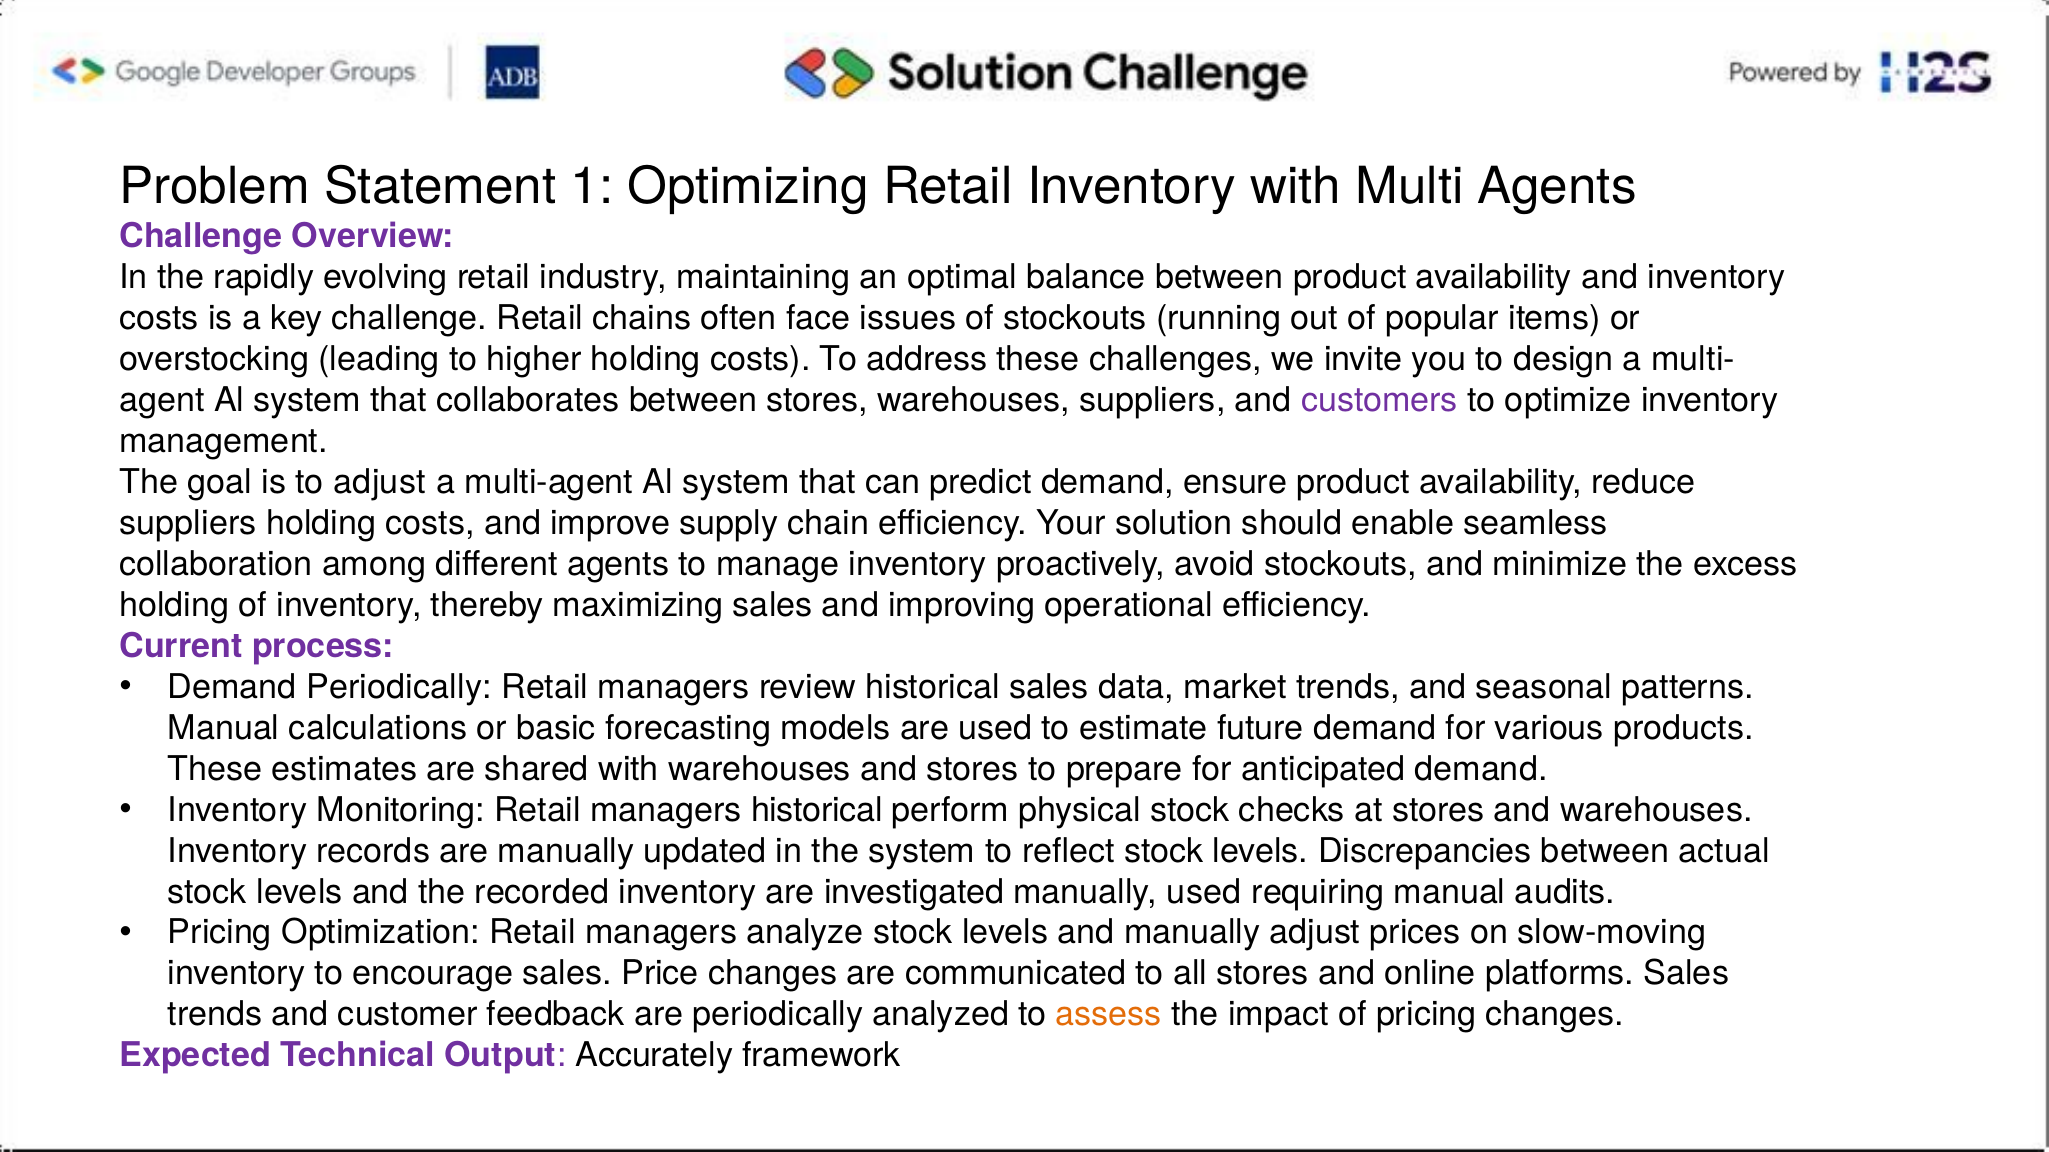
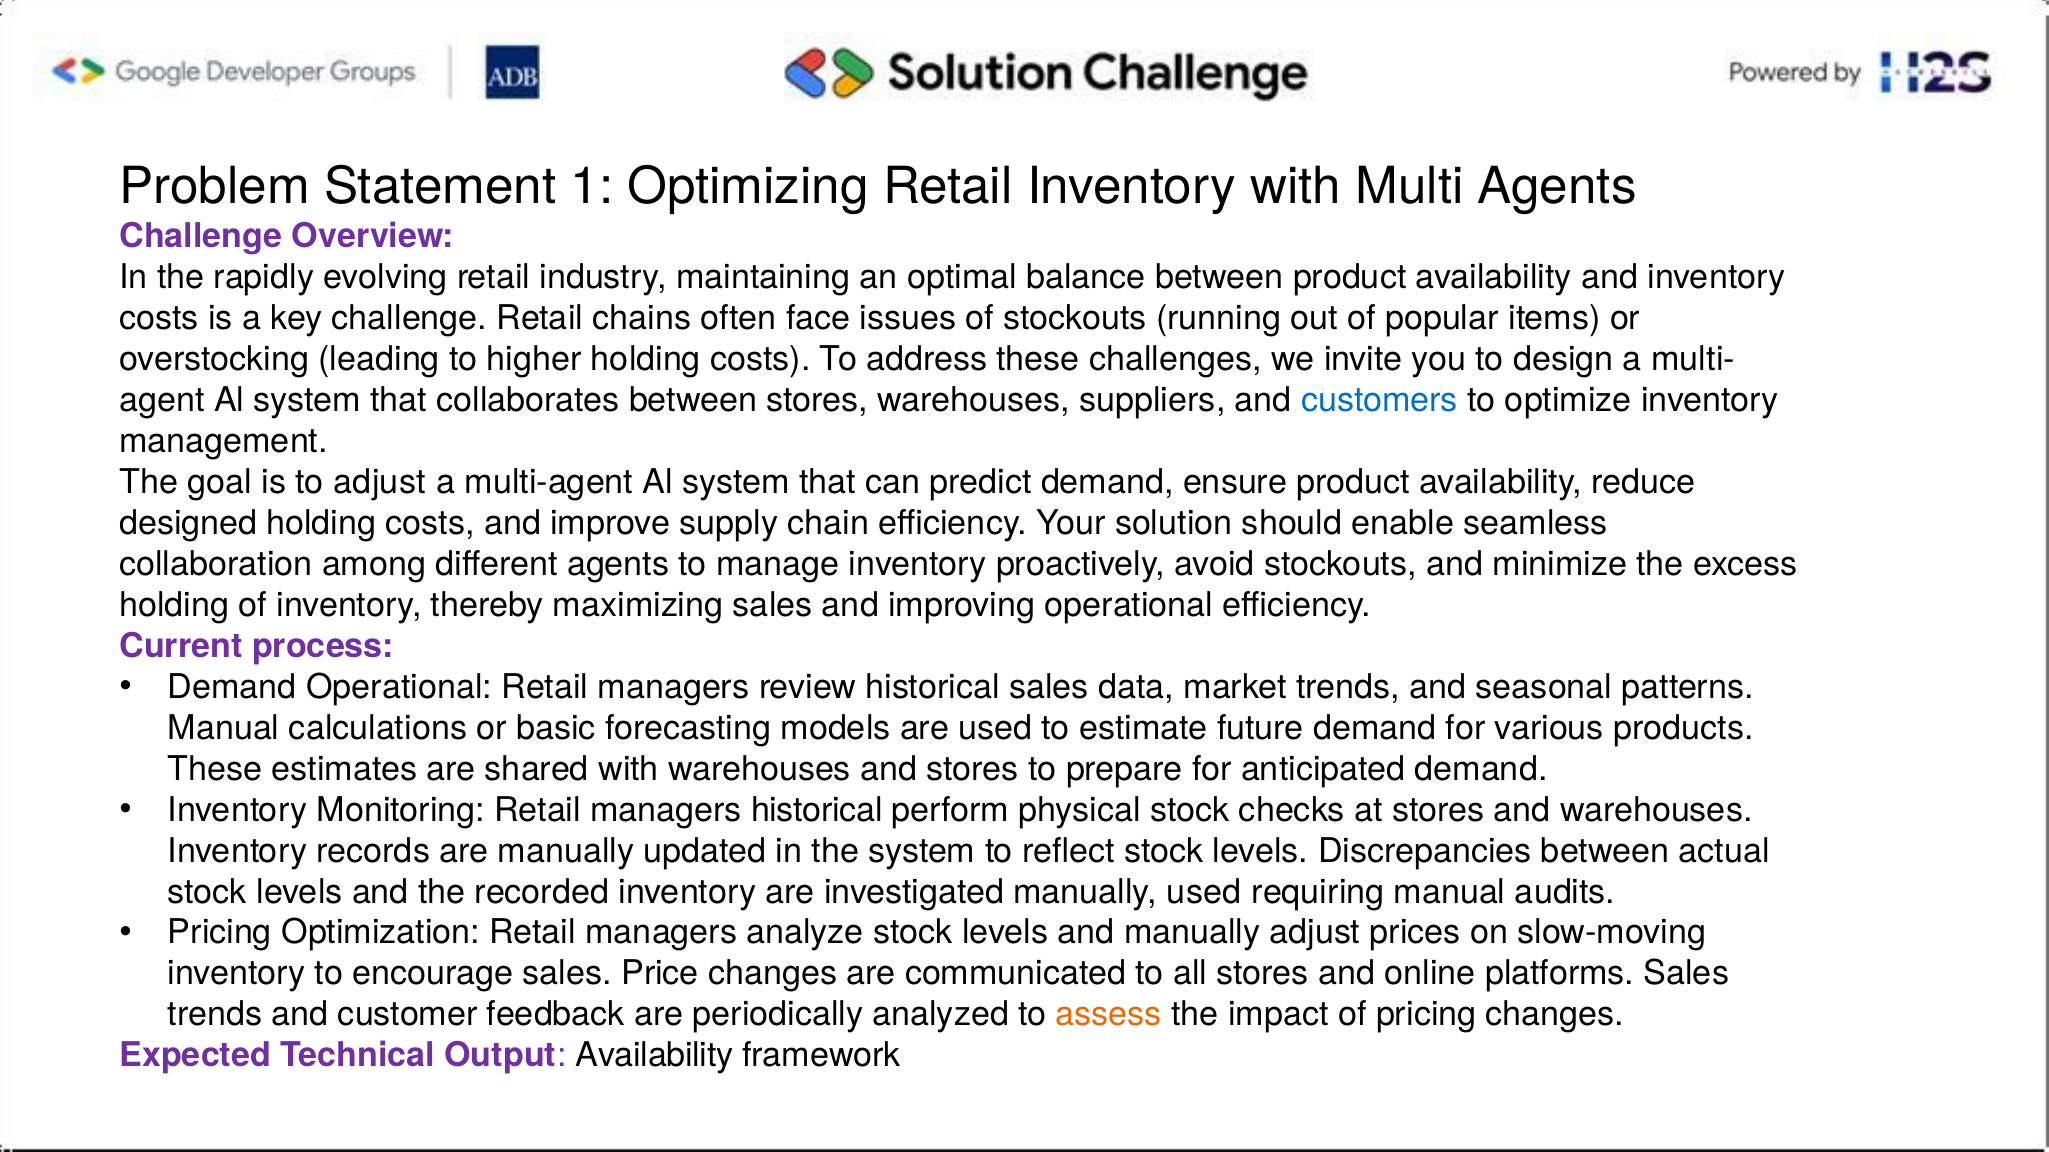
customers colour: purple -> blue (1380, 400)
suppliers: suppliers -> designed (188, 523)
Demand Periodically: Periodically -> Operational (399, 687)
Output Accurately: Accurately -> Availability (655, 1056)
